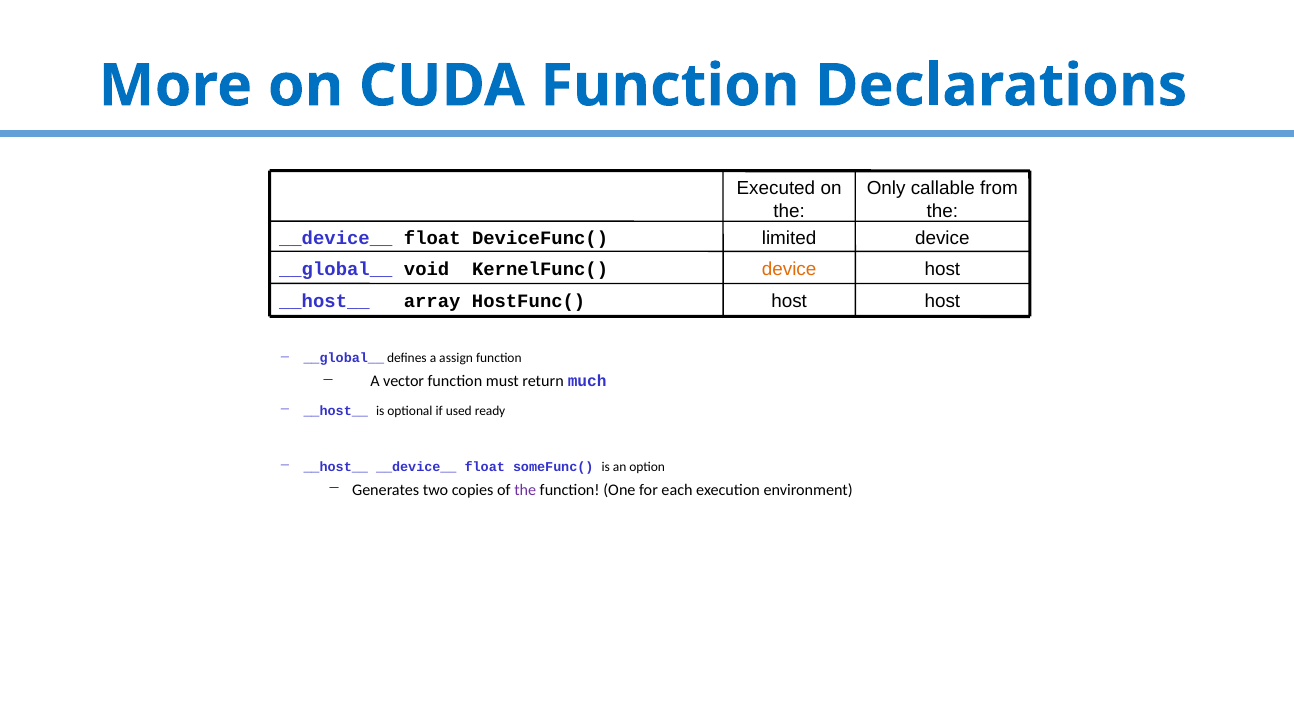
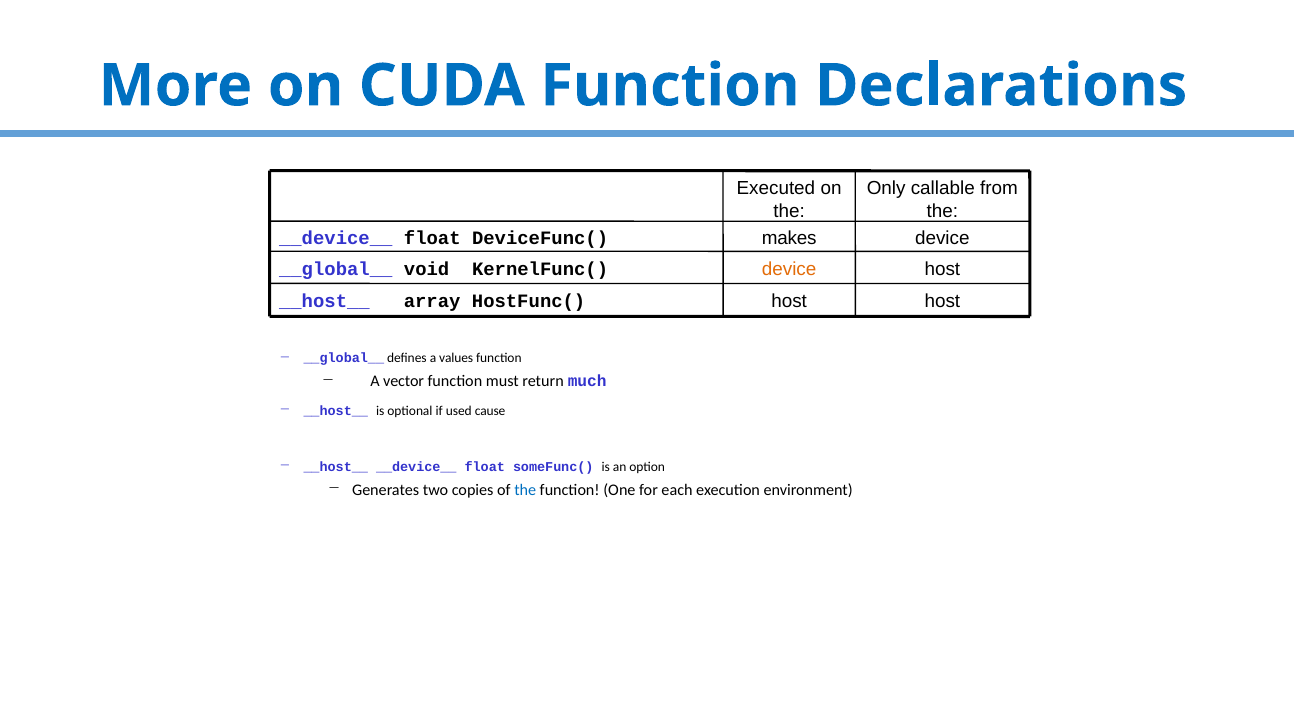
limited: limited -> makes (789, 239)
assign: assign -> values (456, 358)
ready: ready -> cause (490, 411)
the colour: purple -> blue (525, 490)
